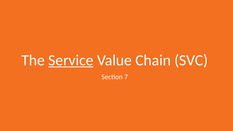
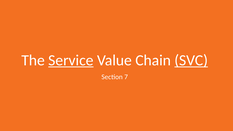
SVC underline: none -> present (191, 60)
